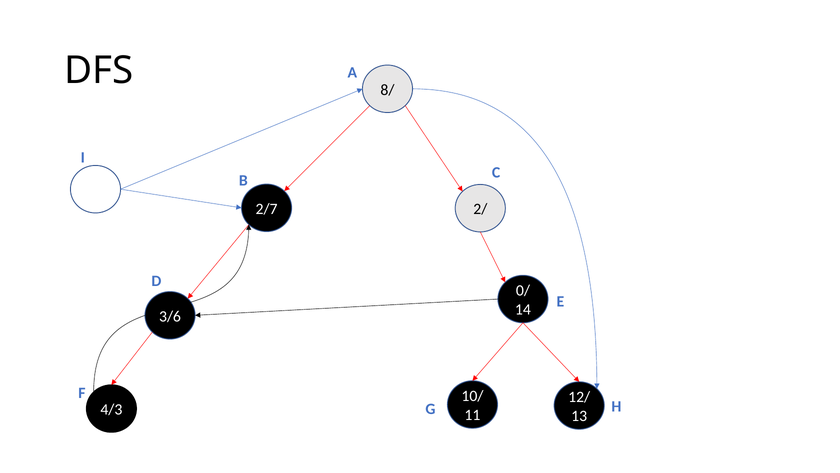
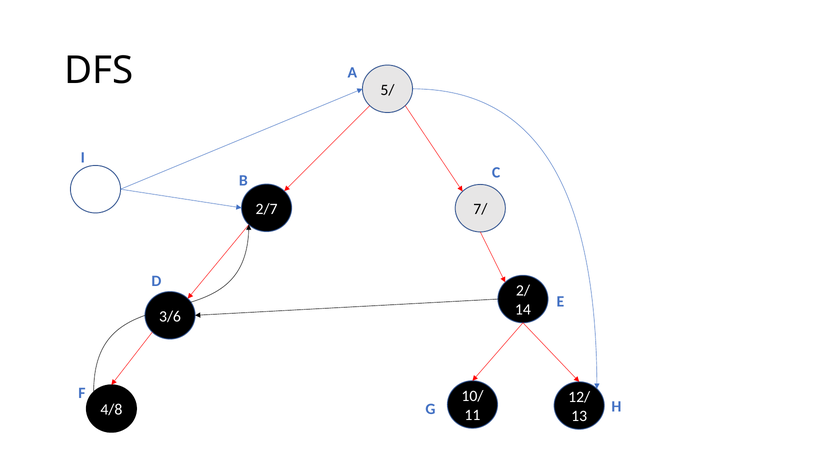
8/: 8/ -> 5/ (388, 90)
2/: 2/ -> 7/ (480, 209)
0/: 0/ -> 2/ (523, 290)
4/3: 4/3 -> 4/8 (111, 409)
